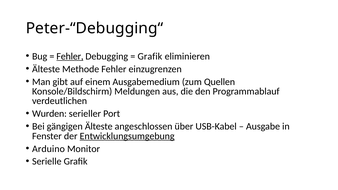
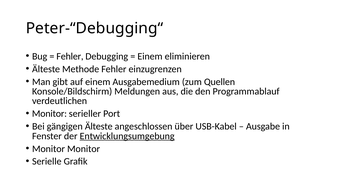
Fehler underline: present -> none (70, 56)
Grafik: Grafik -> Einem (150, 56)
Wurden: Wurden -> Monitor (49, 114)
Arduino: Arduino -> Monitor (49, 149)
